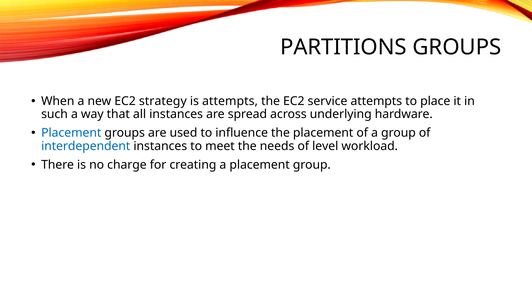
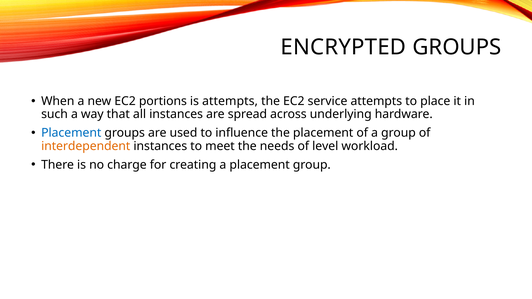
PARTITIONS: PARTITIONS -> ENCRYPTED (343, 47)
strategy: strategy -> portions (163, 101)
interdependent colour: blue -> orange (86, 146)
